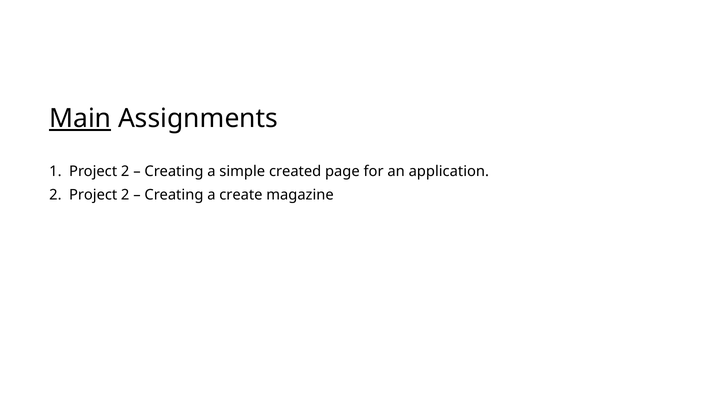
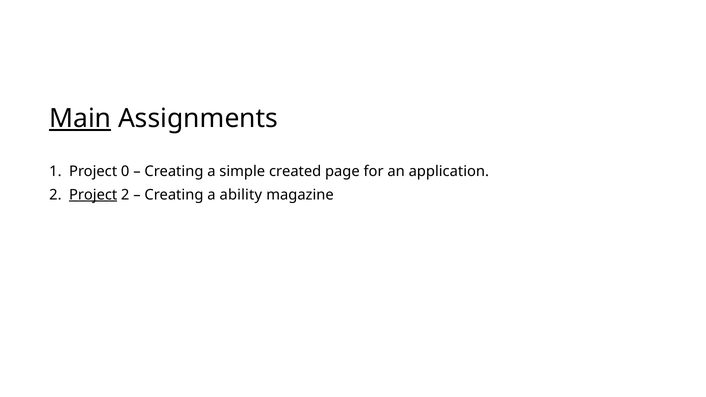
1 Project 2: 2 -> 0 (125, 172)
Project underline: none -> present (93, 195)
create: create -> ability (241, 195)
